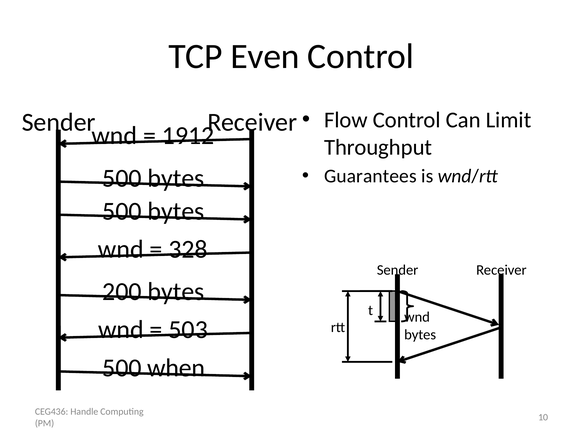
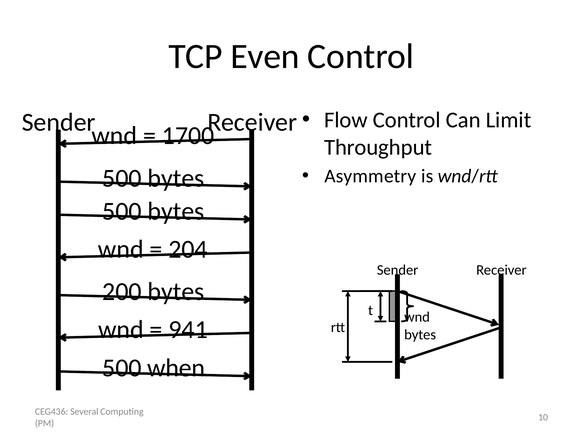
1912: 1912 -> 1700 (188, 136)
Guarantees: Guarantees -> Asymmetry (370, 176)
328: 328 -> 204 (188, 249)
503: 503 -> 941 (188, 330)
Handle: Handle -> Several (84, 412)
